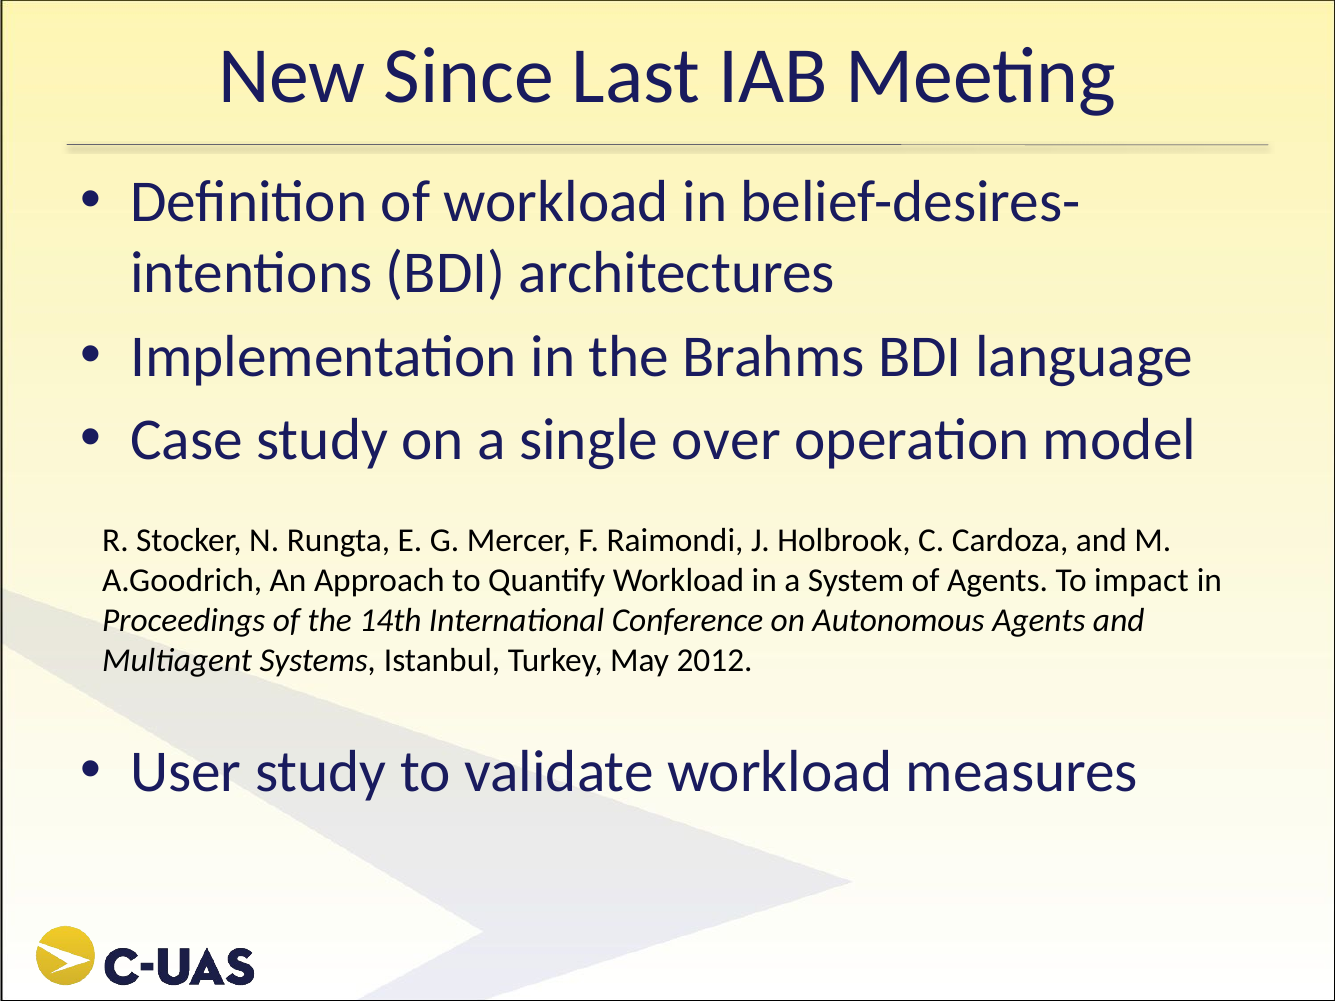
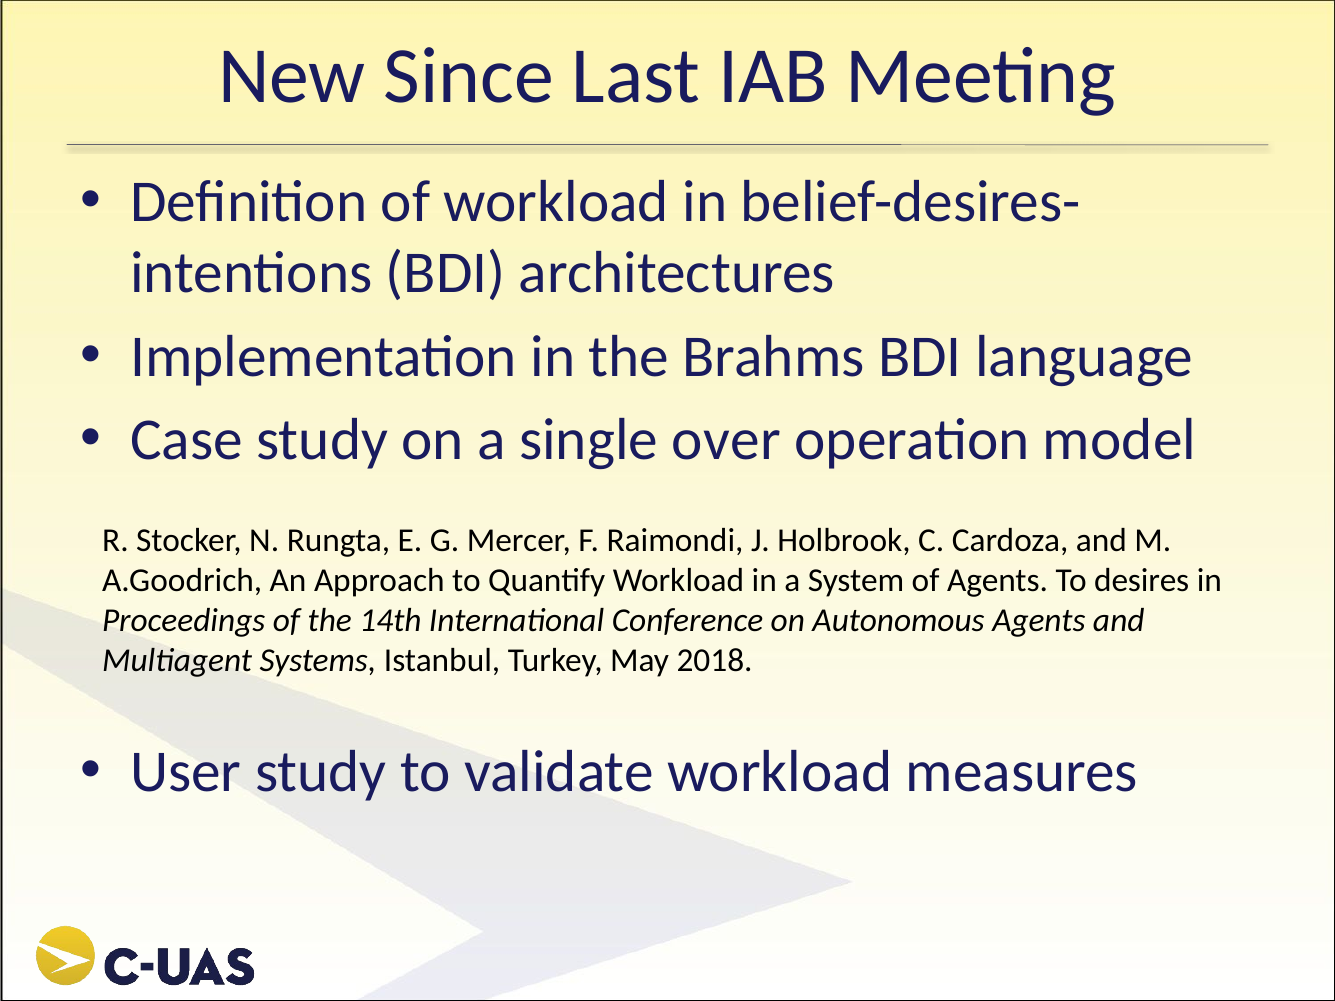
impact: impact -> desires (1142, 581)
2012: 2012 -> 2018 (715, 661)
